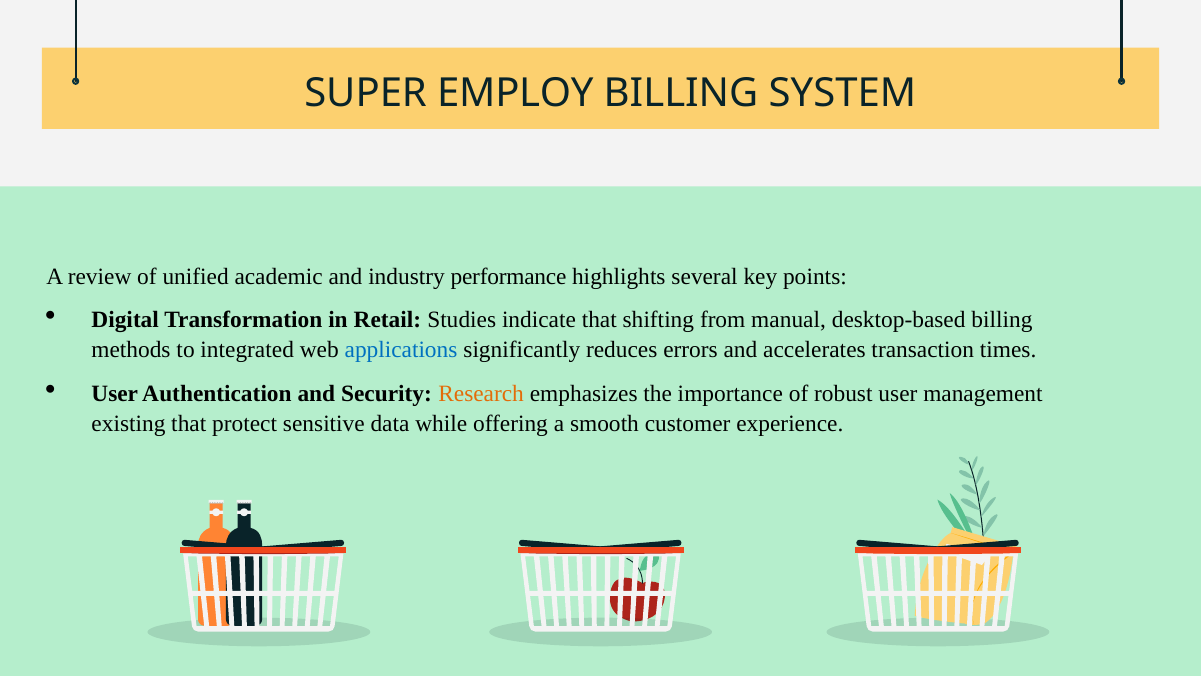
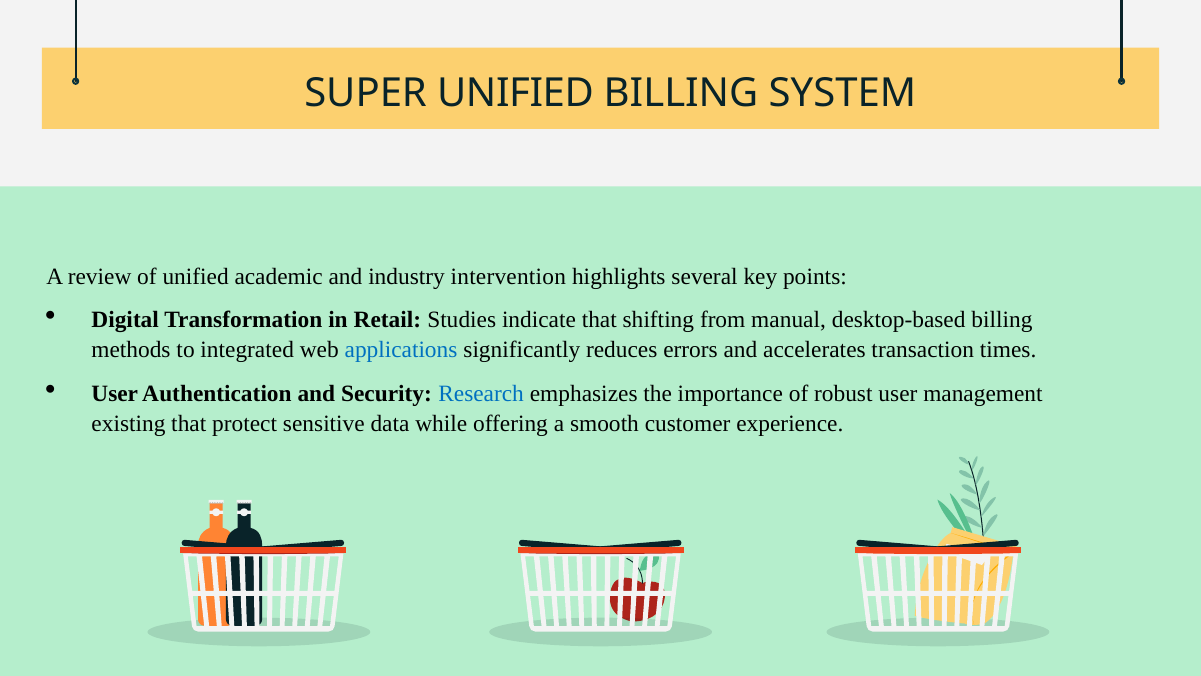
SUPER EMPLOY: EMPLOY -> UNIFIED (515, 94)
performance: performance -> intervention (508, 277)
Research colour: orange -> blue (481, 393)
